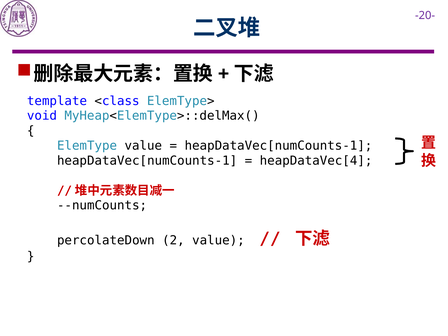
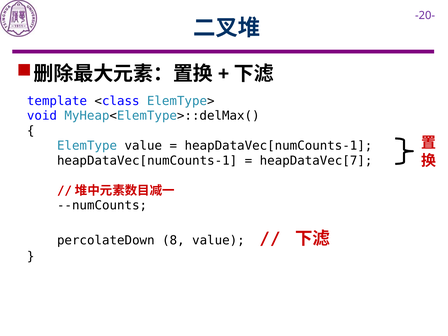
heapDataVec[4: heapDataVec[4 -> heapDataVec[7 (316, 161)
2: 2 -> 8 (173, 240)
